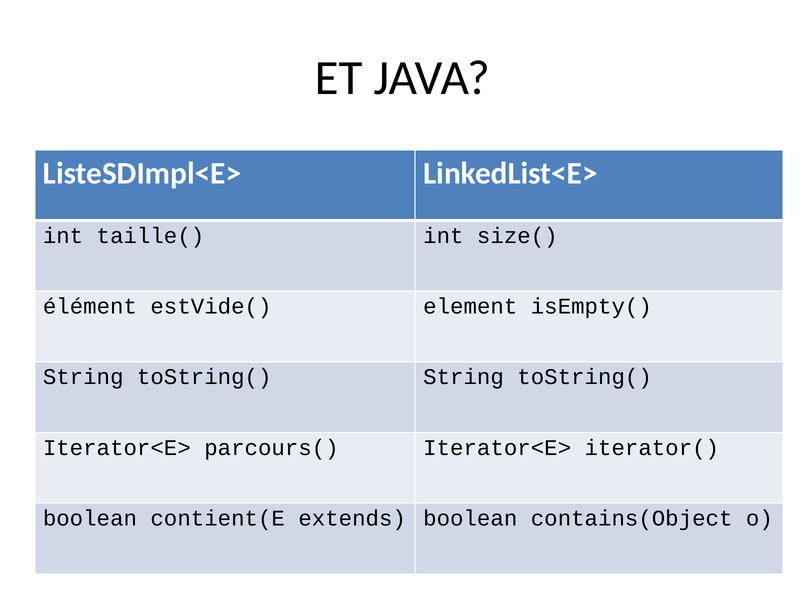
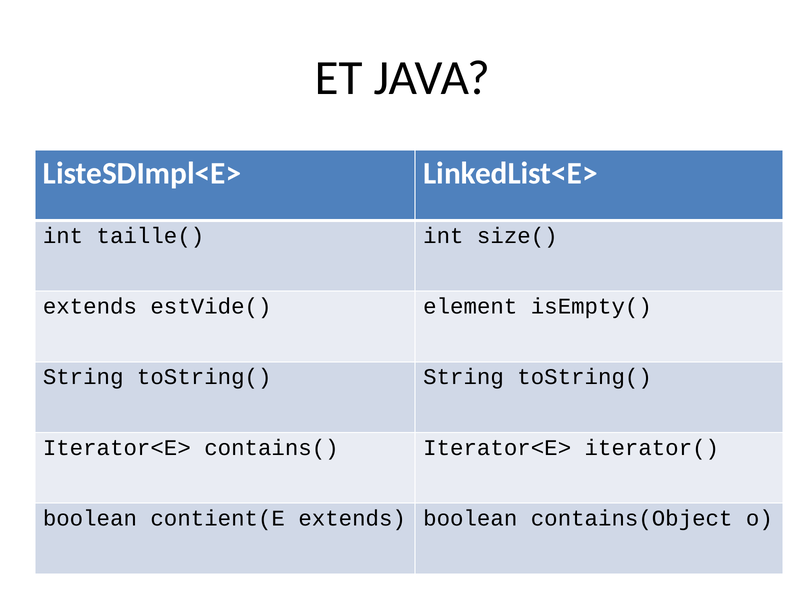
élément: élément -> extends (90, 306)
parcours(: parcours( -> contains( (271, 448)
